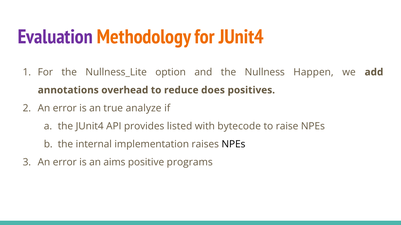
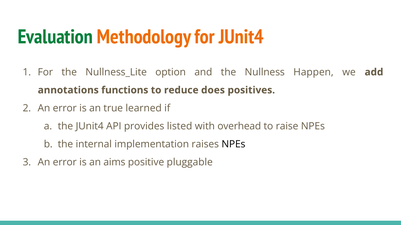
Evaluation colour: purple -> green (55, 37)
overhead: overhead -> functions (125, 90)
analyze: analyze -> learned (144, 108)
bytecode: bytecode -> overhead (239, 126)
programs: programs -> pluggable (190, 163)
